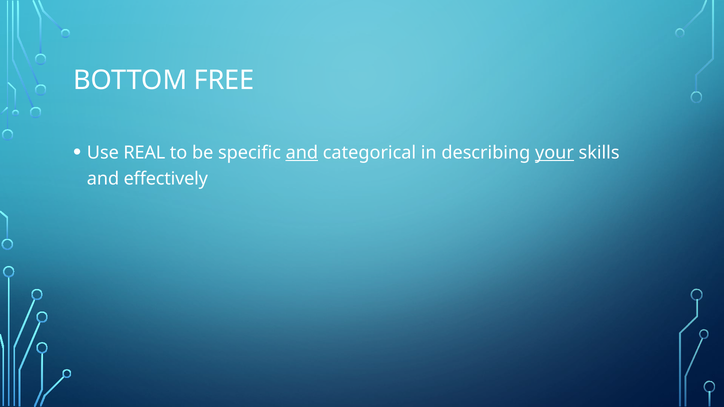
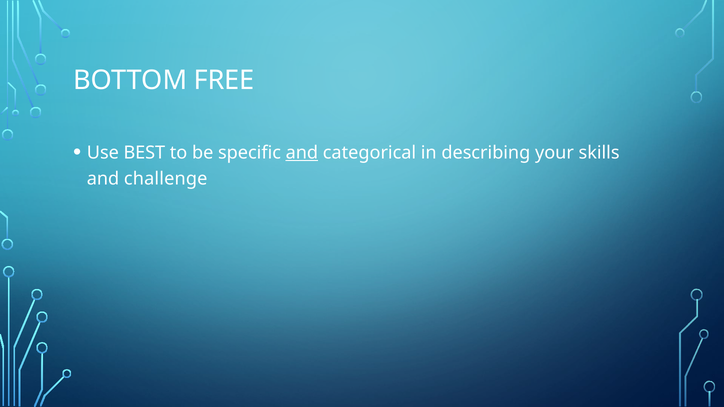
REAL: REAL -> BEST (144, 153)
your underline: present -> none (554, 153)
effectively: effectively -> challenge (166, 179)
